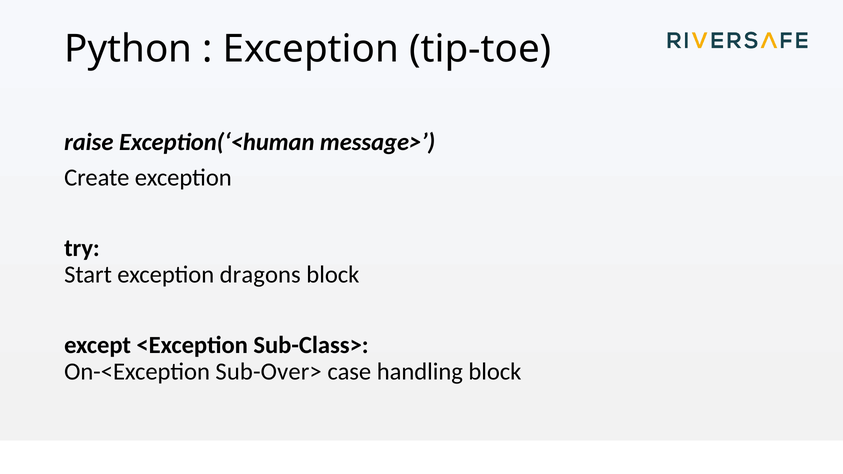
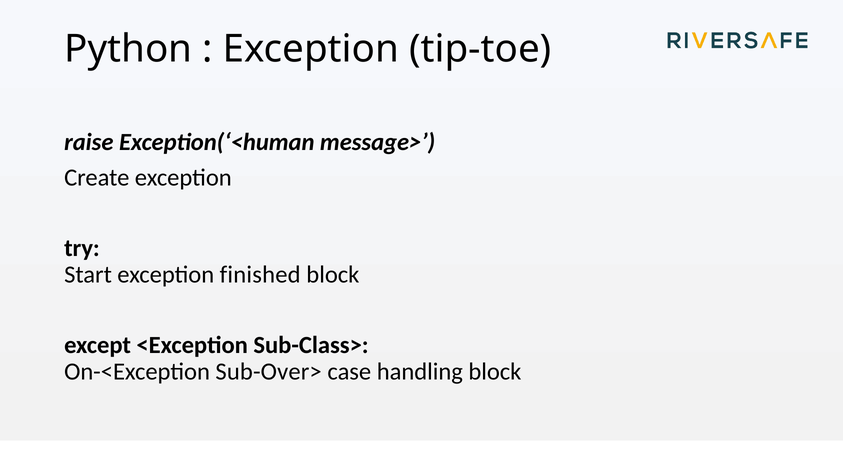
dragons: dragons -> finished (260, 275)
